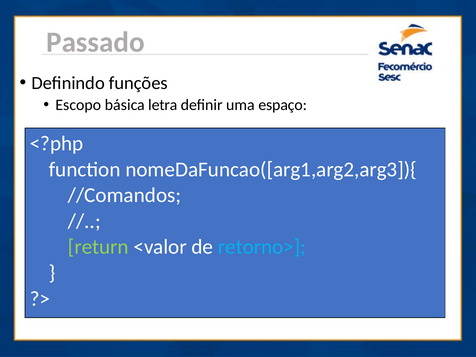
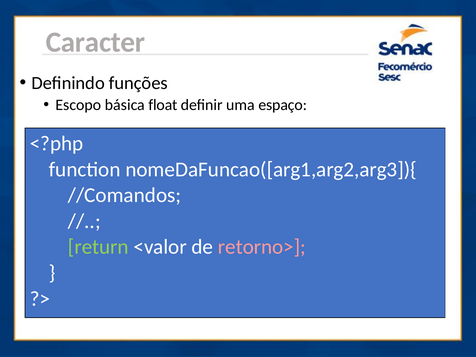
Passado: Passado -> Caracter (96, 42)
letra: letra -> float (163, 105)
retorno> colour: light blue -> pink (262, 247)
